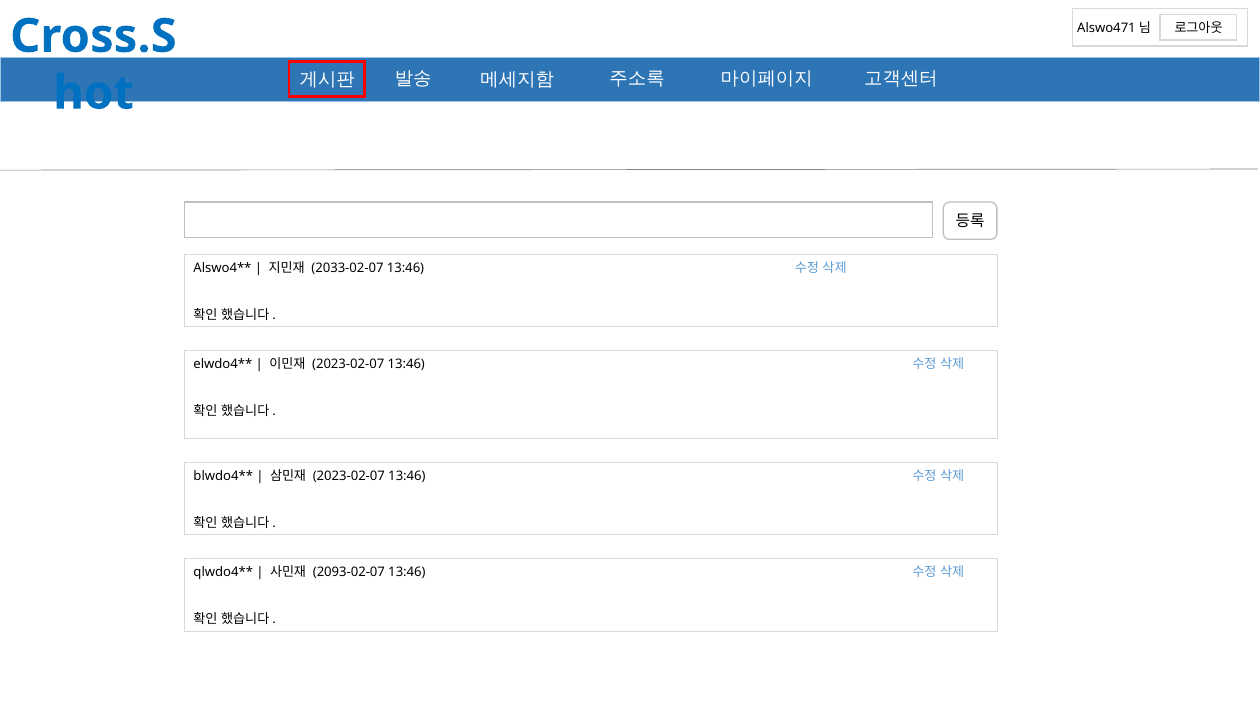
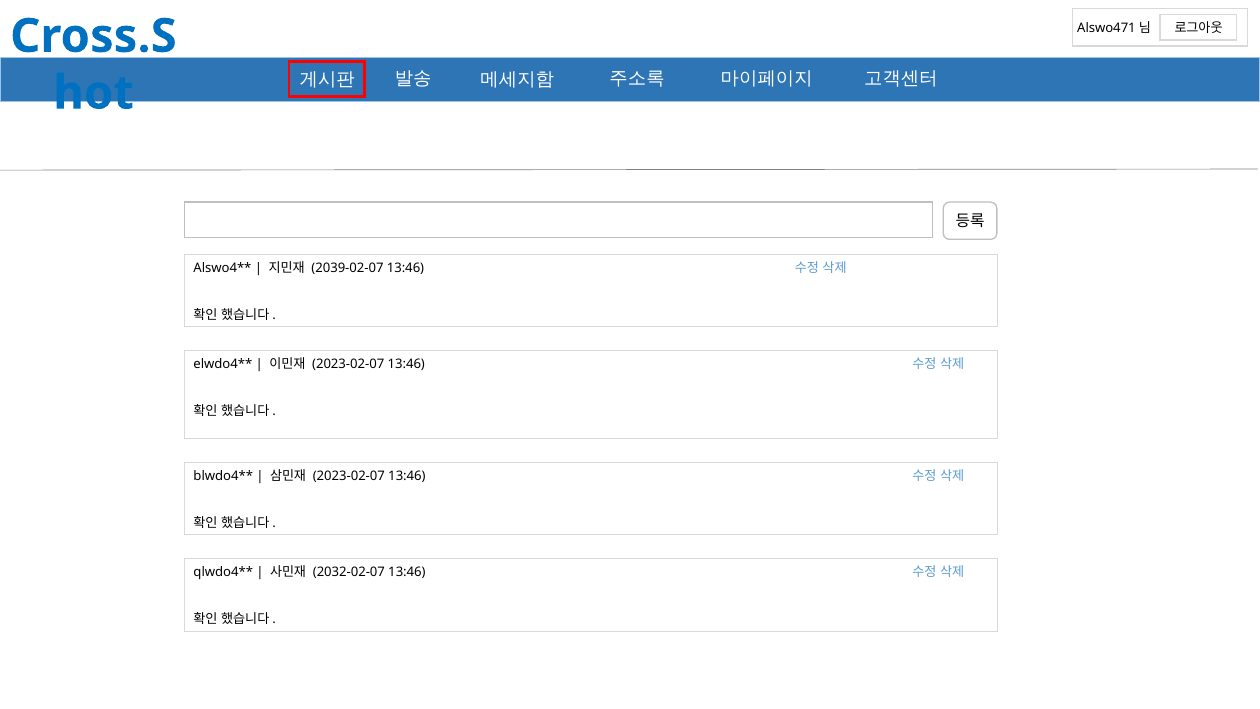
2033-02-07: 2033-02-07 -> 2039-02-07 (347, 268)
2093-02-07: 2093-02-07 -> 2032-02-07 (349, 572)
